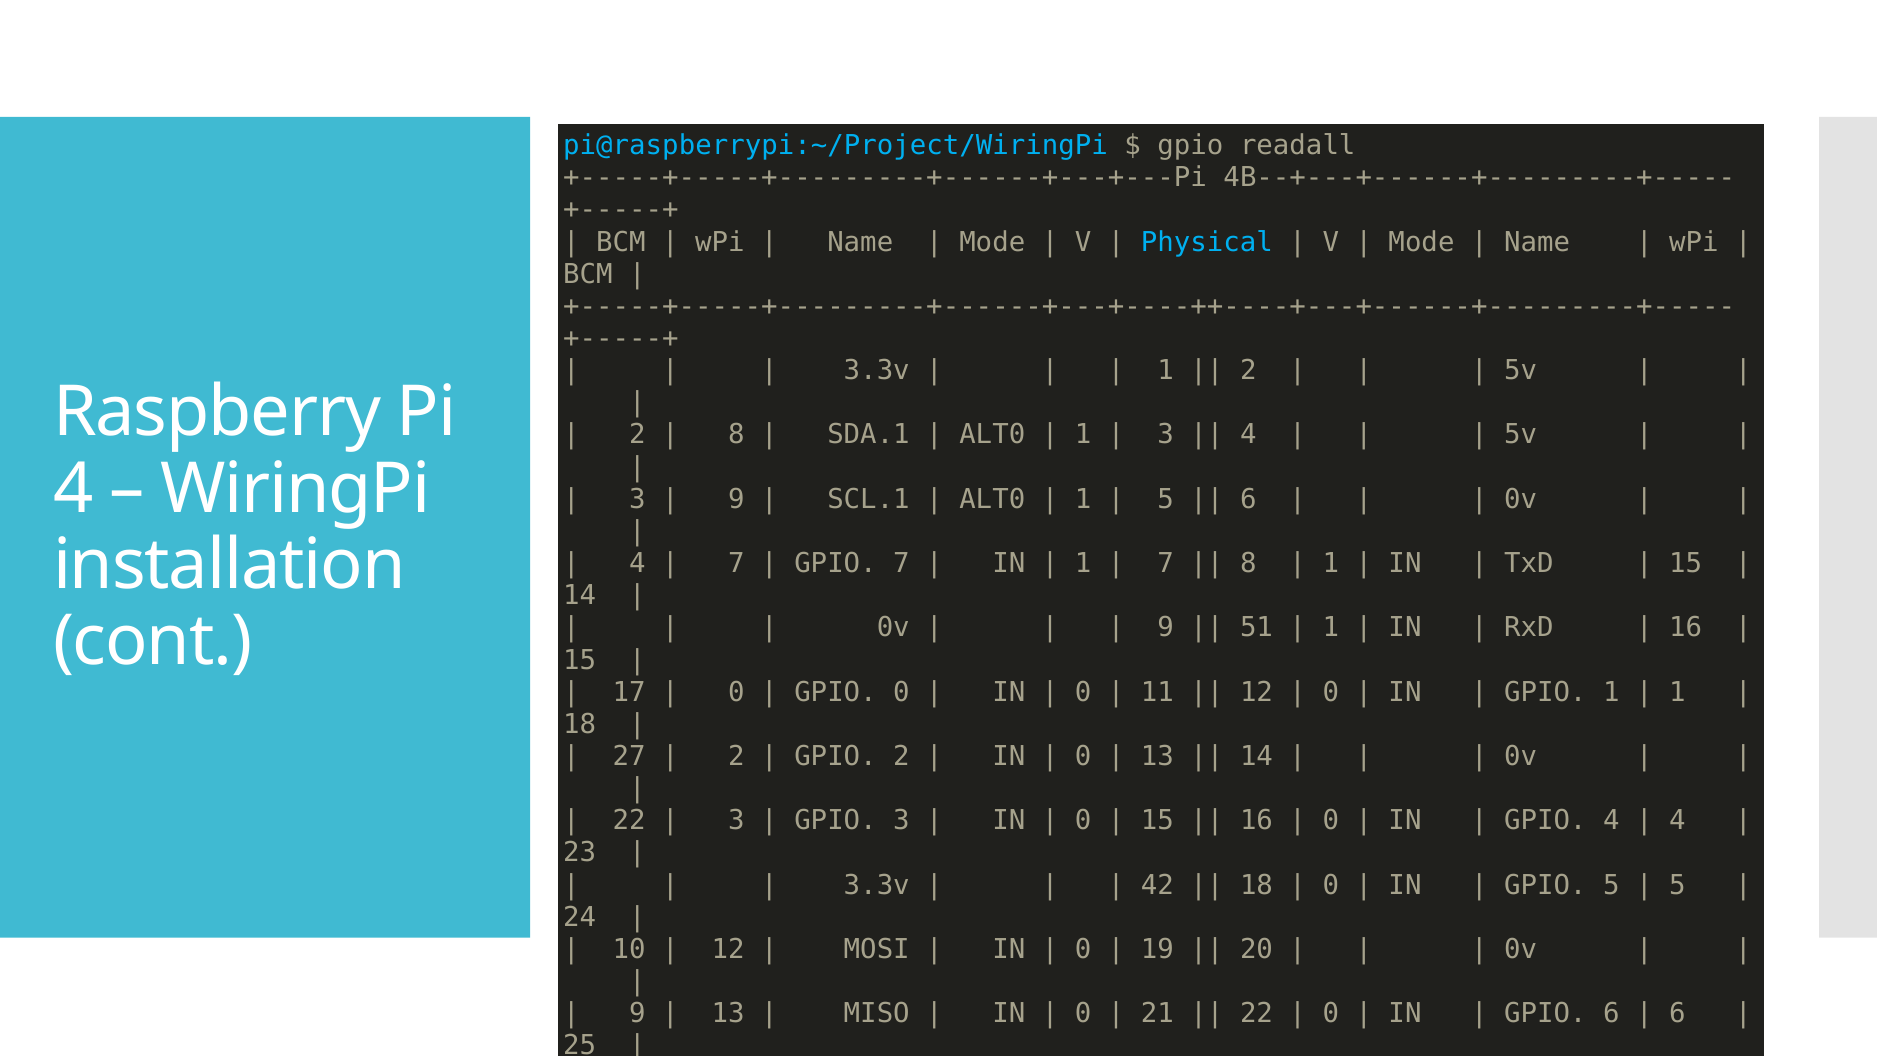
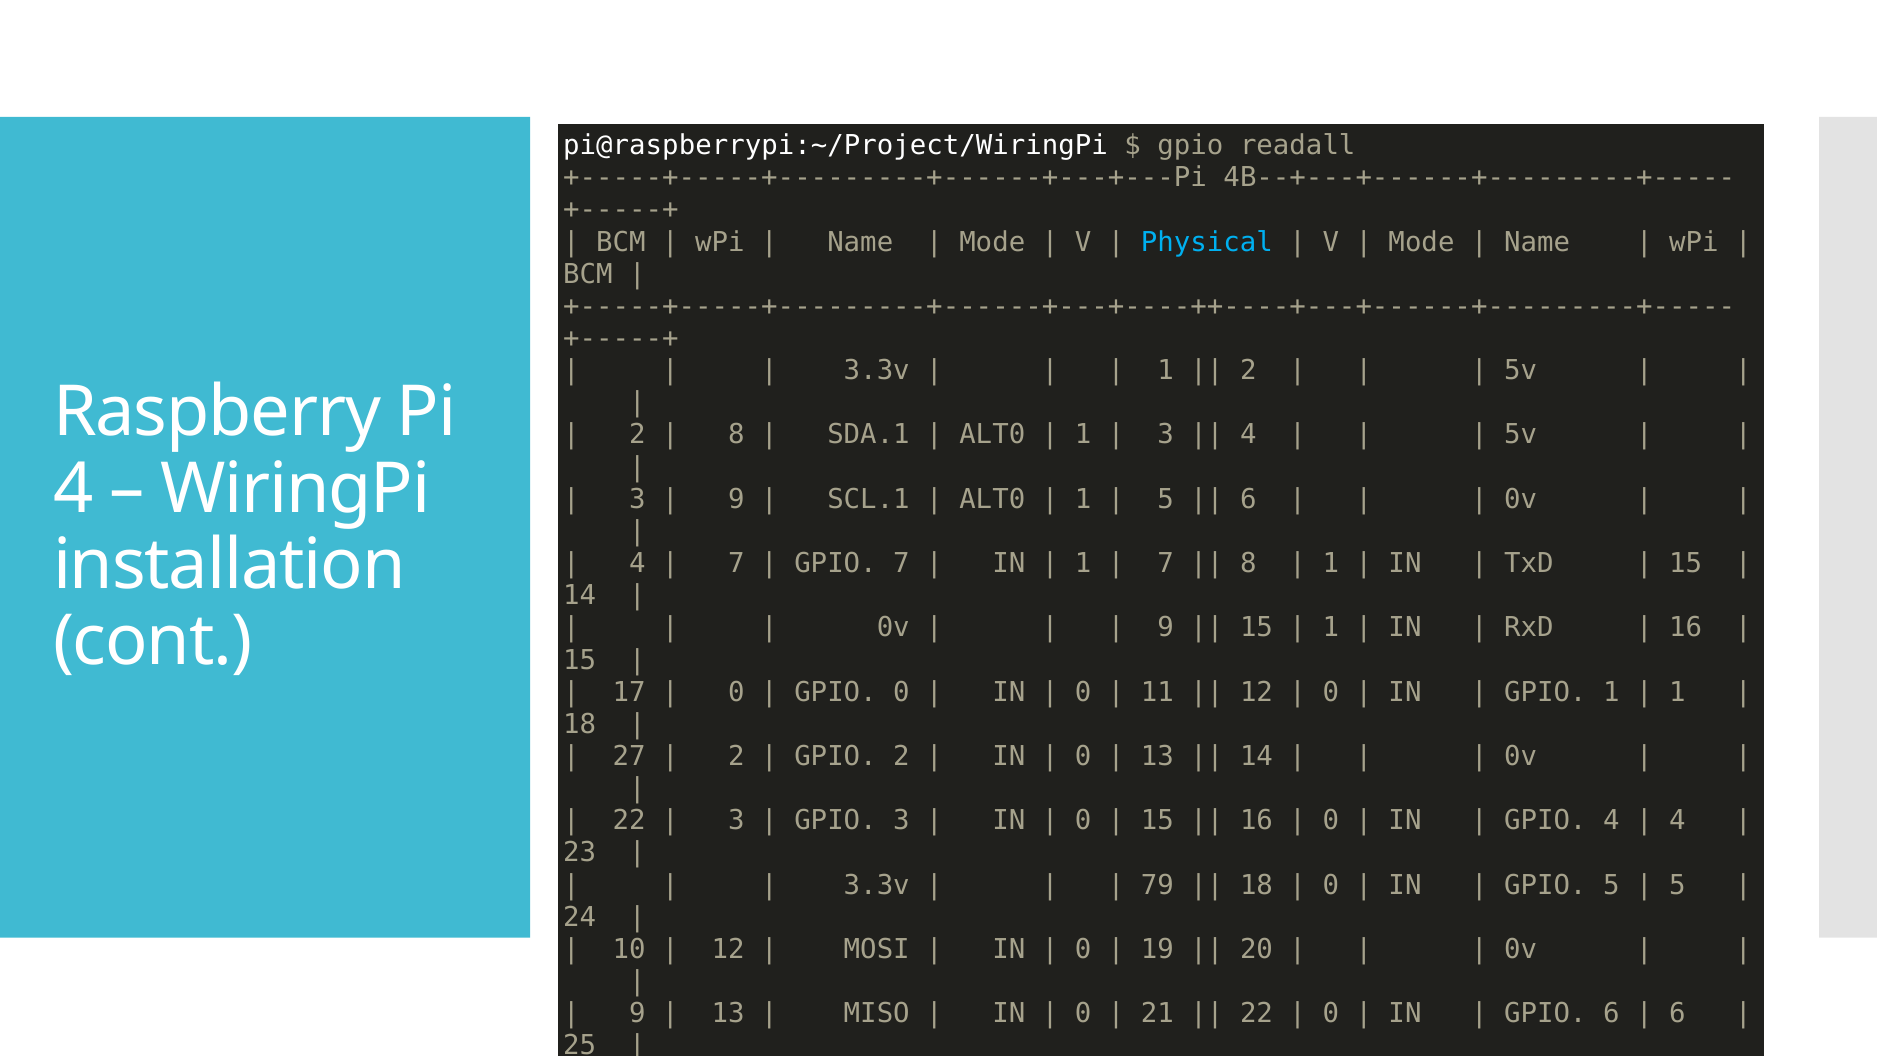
pi@raspberrypi:~/Project/WiringPi colour: light blue -> white (836, 146)
51: 51 -> 15 (1256, 628)
42: 42 -> 79 (1157, 885)
